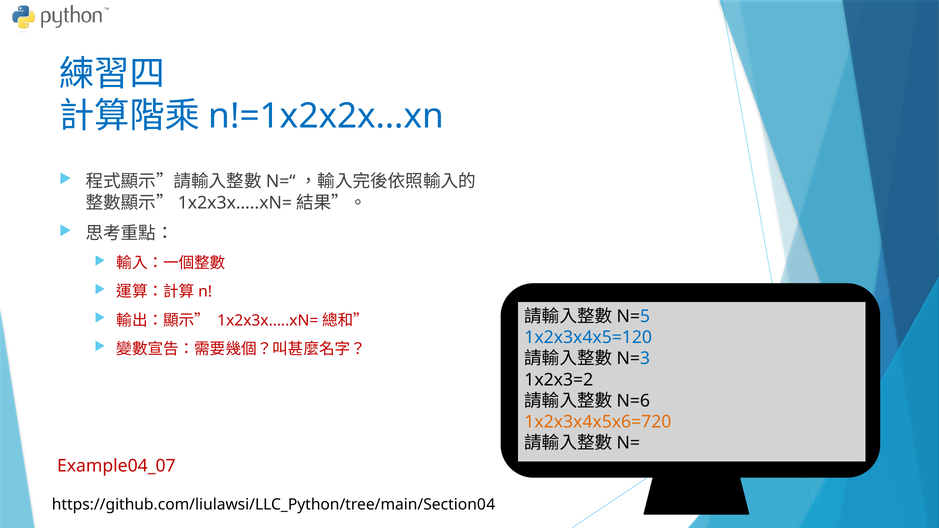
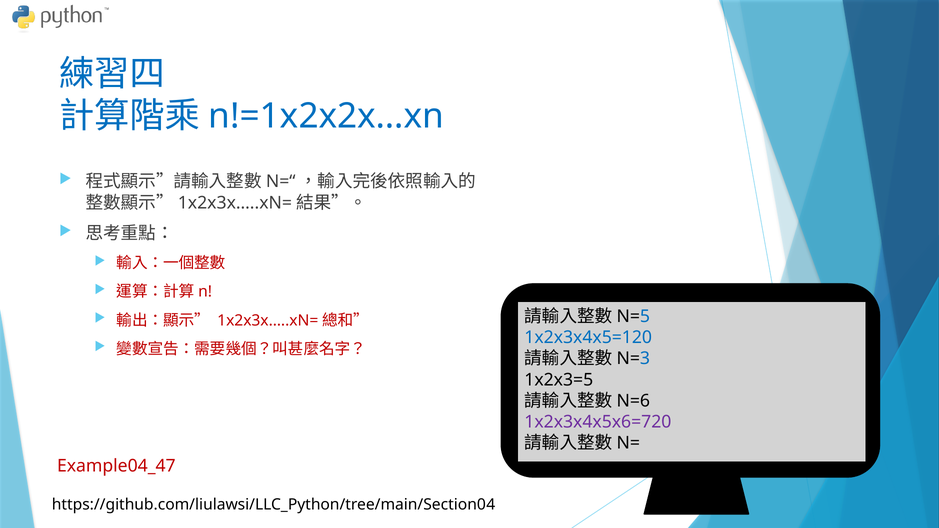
1x2x3=2: 1x2x3=2 -> 1x2x3=5 (559, 380)
1x2x3x4x5x6=720 colour: orange -> purple (598, 422)
Example04_07: Example04_07 -> Example04_47 (116, 466)
